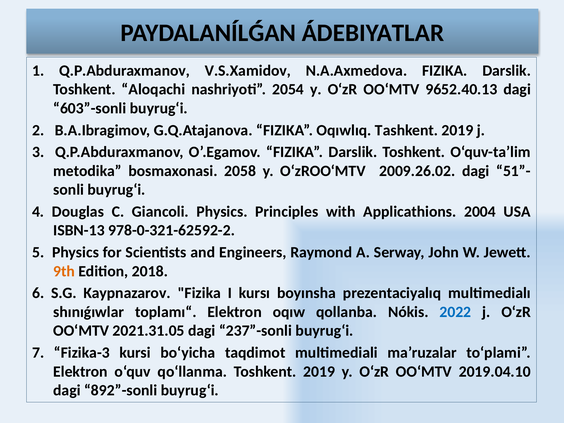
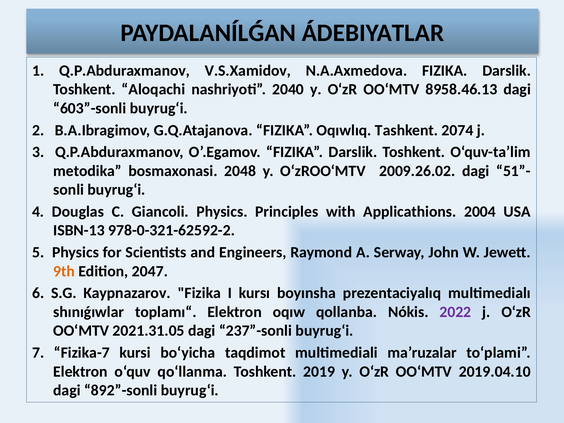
2054: 2054 -> 2040 (288, 89)
9652.40.13: 9652.40.13 -> 8958.46.13 (461, 89)
Tashkent 2019: 2019 -> 2074 (458, 130)
2058: 2058 -> 2048 (240, 171)
2018: 2018 -> 2047 (150, 271)
2022 colour: blue -> purple (455, 312)
Fizika-3: Fizika-3 -> Fizika-7 (82, 353)
